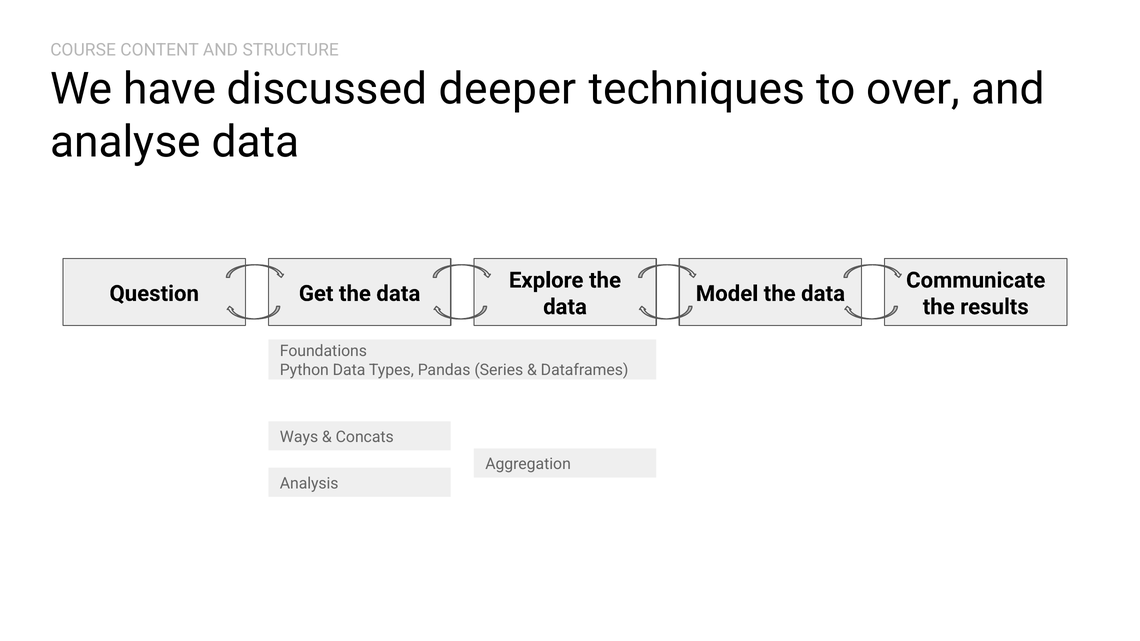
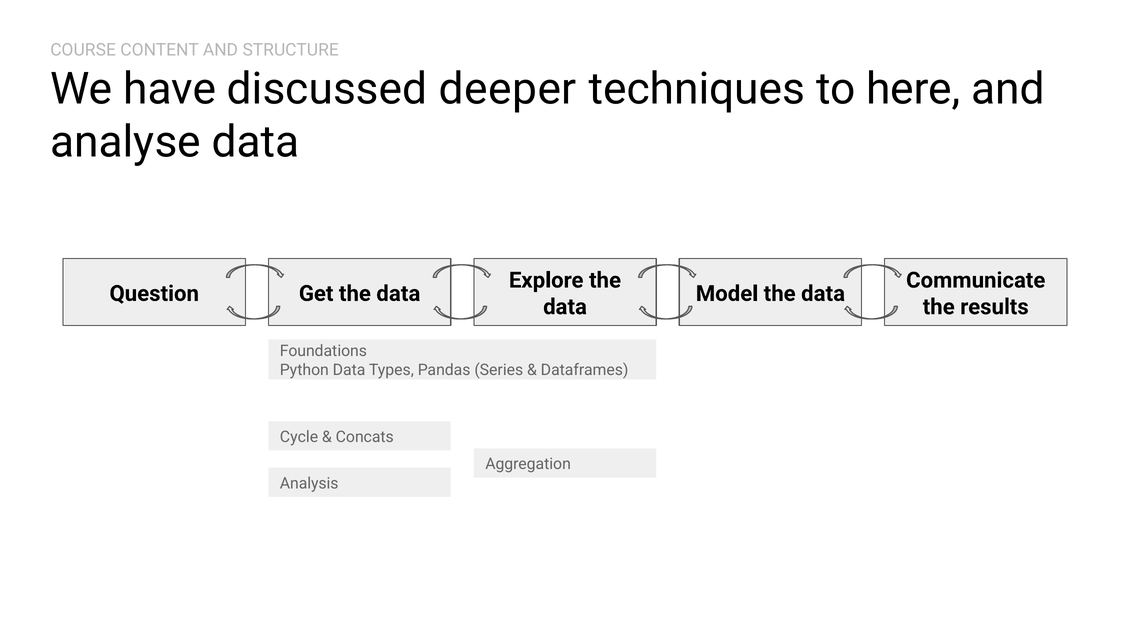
over: over -> here (913, 89)
Ways: Ways -> Cycle (299, 437)
